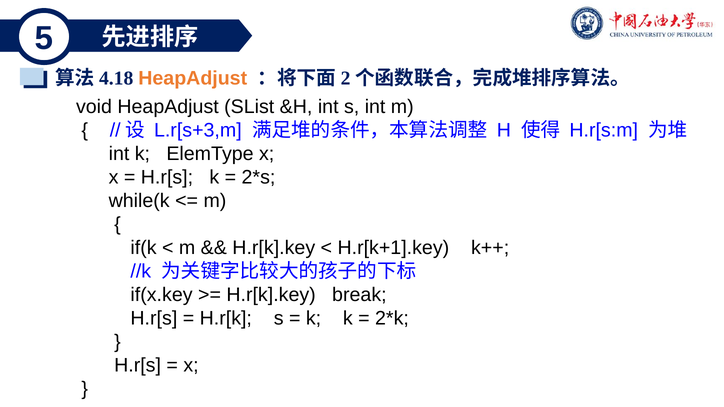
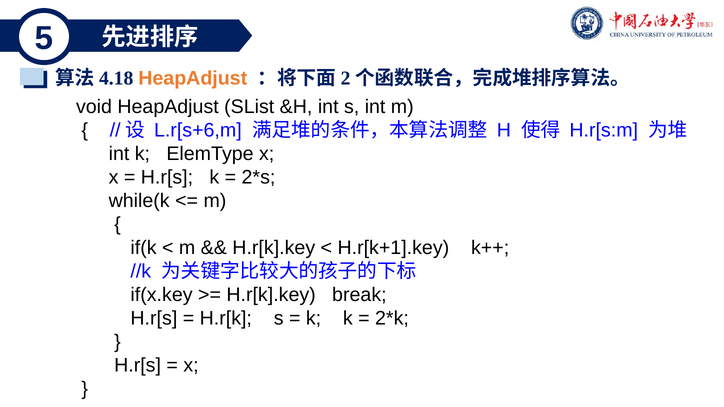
L.r[s+3,m: L.r[s+3,m -> L.r[s+6,m (198, 130)
